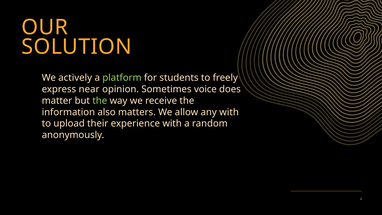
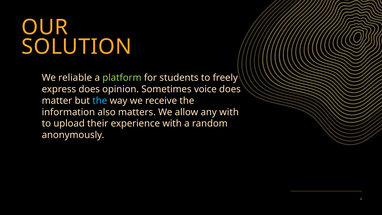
actively: actively -> reliable (75, 78)
express near: near -> does (89, 89)
the colour: light green -> light blue (100, 101)
